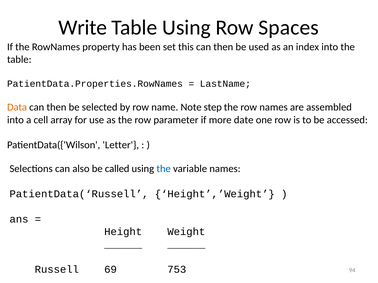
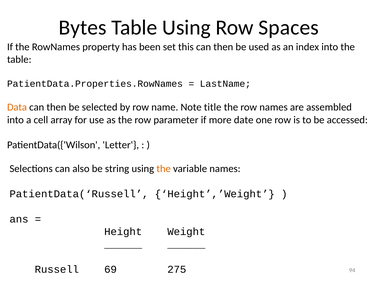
Write: Write -> Bytes (83, 28)
step: step -> title (213, 107)
called: called -> string (117, 169)
the colour: blue -> orange (164, 169)
753: 753 -> 275 (177, 270)
